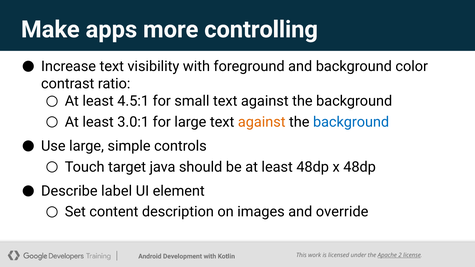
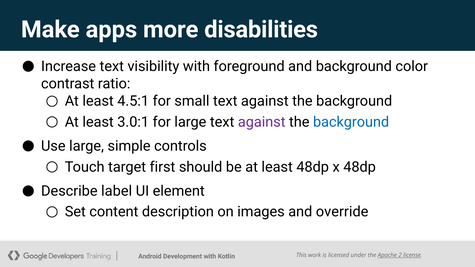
controlling: controlling -> disabilities (261, 30)
against colour: orange -> purple (262, 122)
java: java -> first (162, 167)
